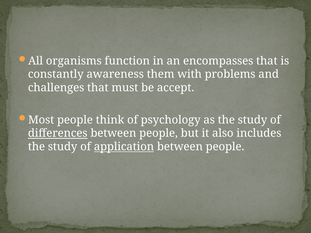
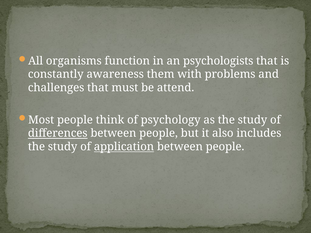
encompasses: encompasses -> psychologists (218, 61)
accept: accept -> attend (176, 88)
